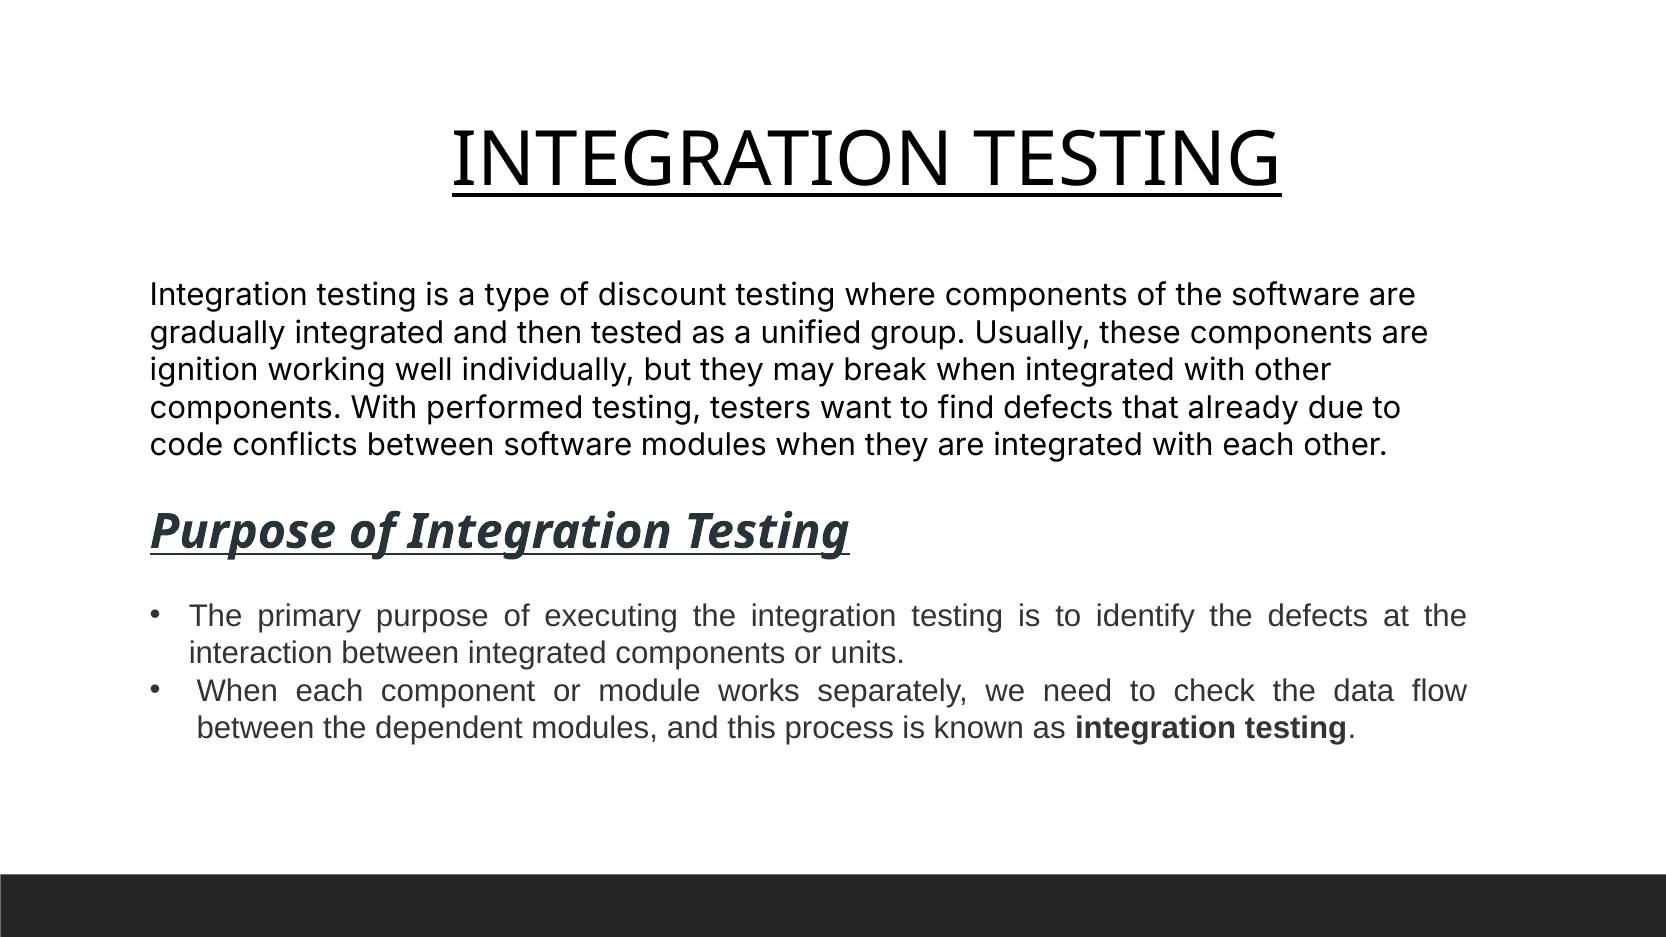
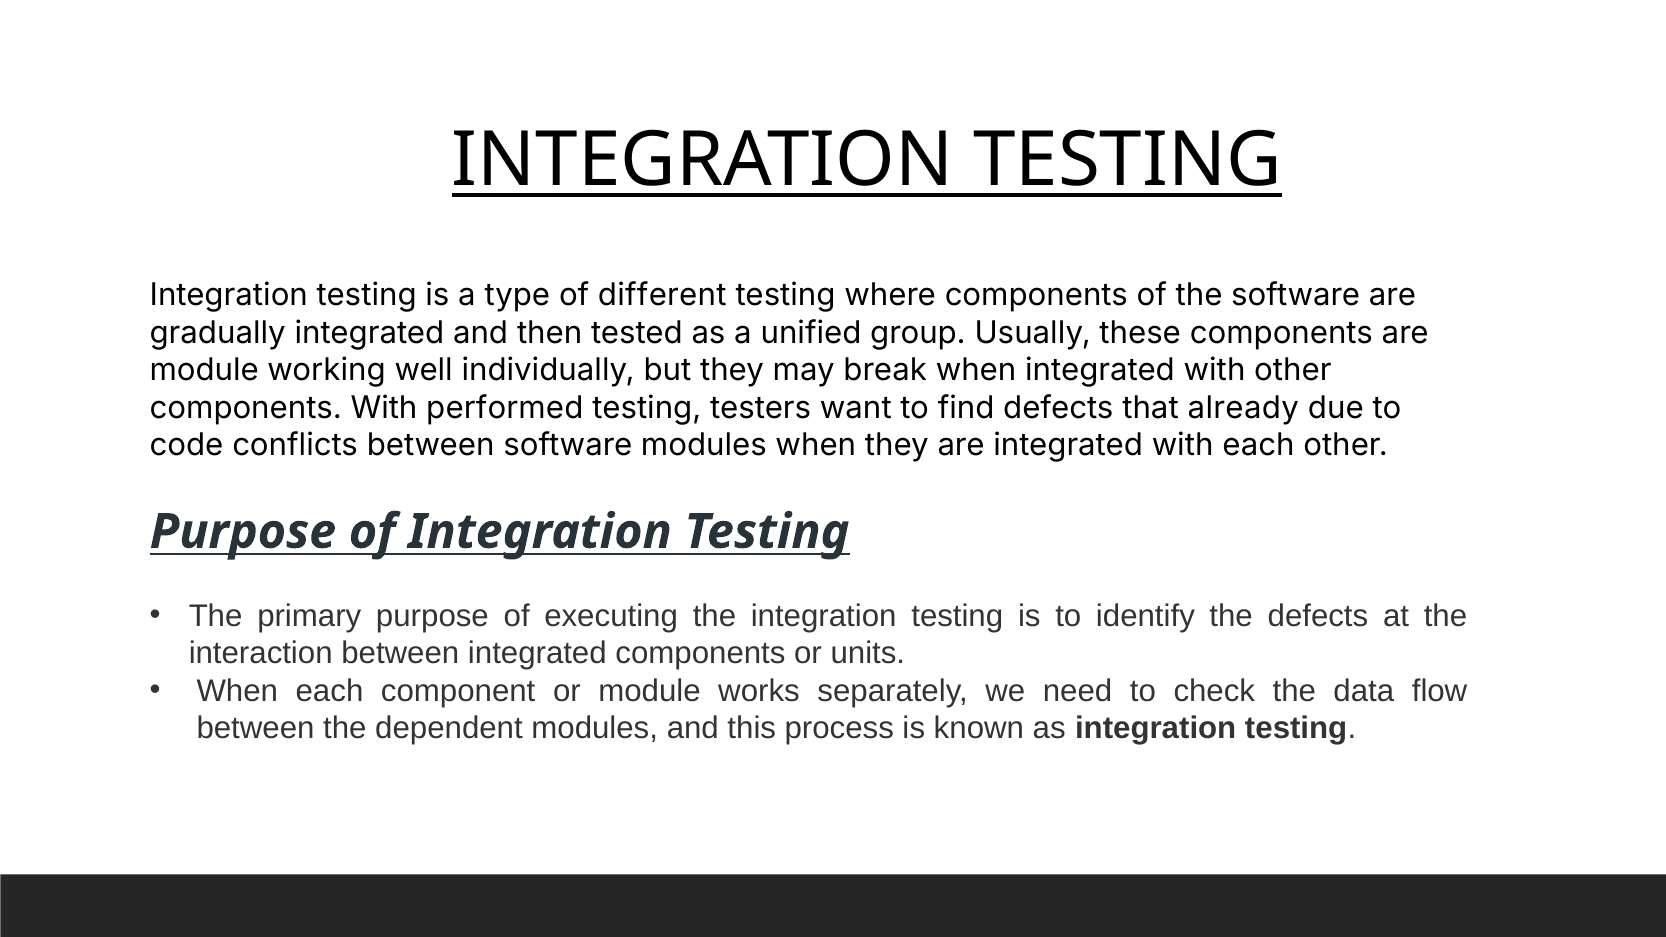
discount: discount -> different (662, 295)
ignition: ignition -> module (204, 370)
